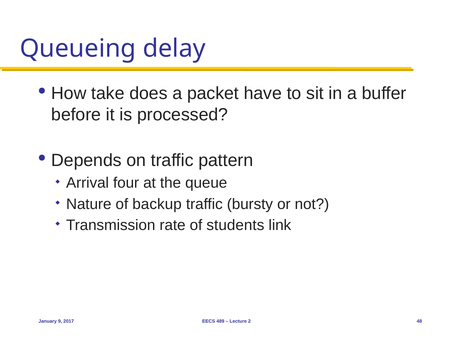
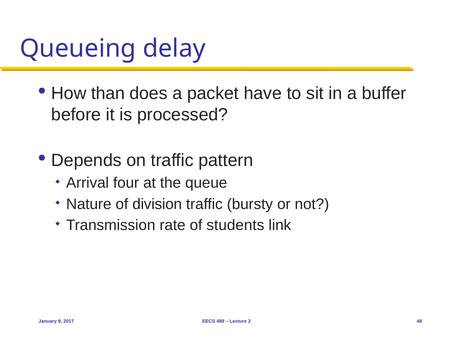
take: take -> than (108, 93)
backup: backup -> division (157, 204)
